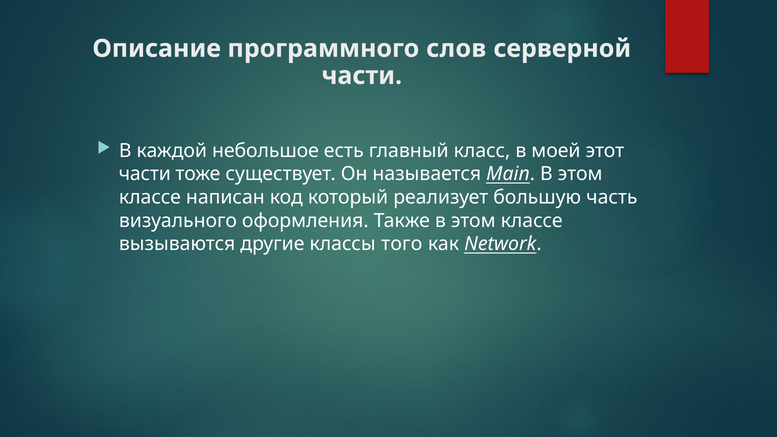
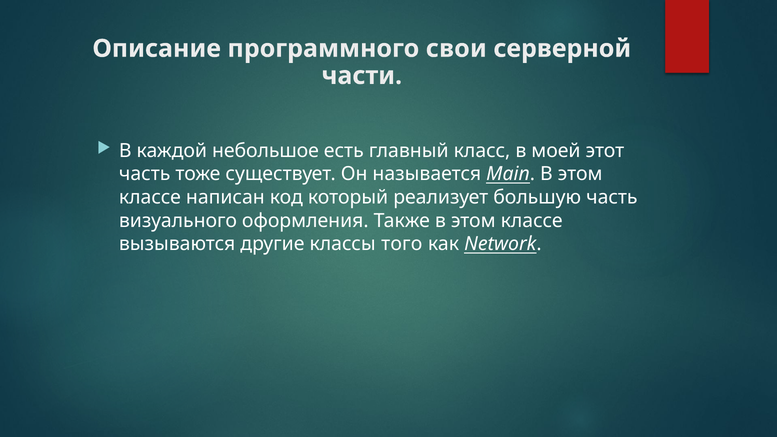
слов: слов -> свои (456, 49)
части: части -> часть (145, 174)
